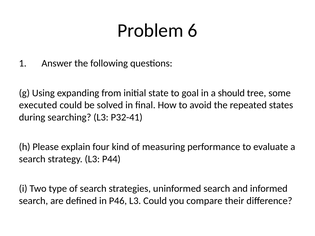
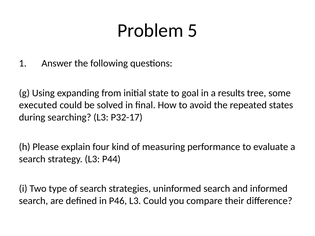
6: 6 -> 5 (193, 30)
should: should -> results (231, 93)
P32-41: P32-41 -> P32-17 (127, 117)
